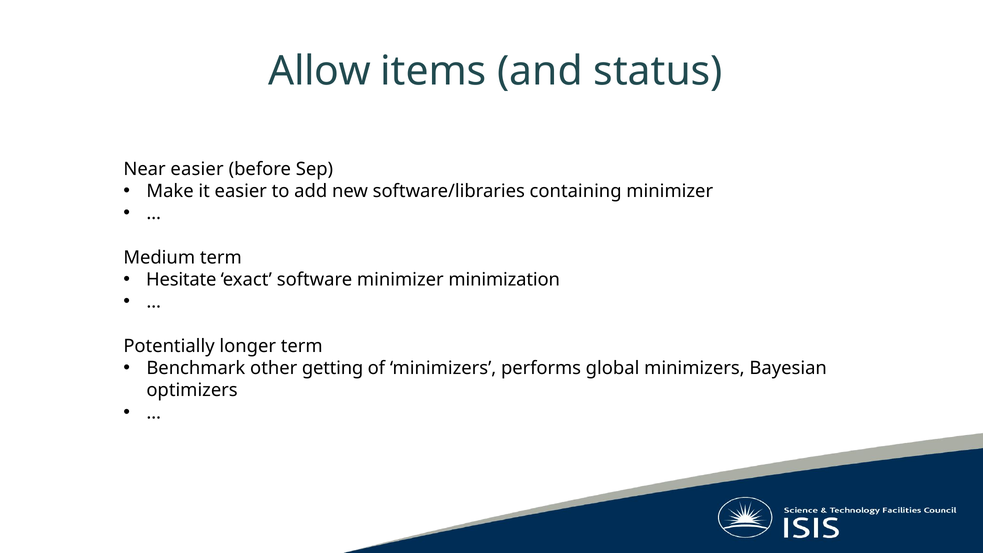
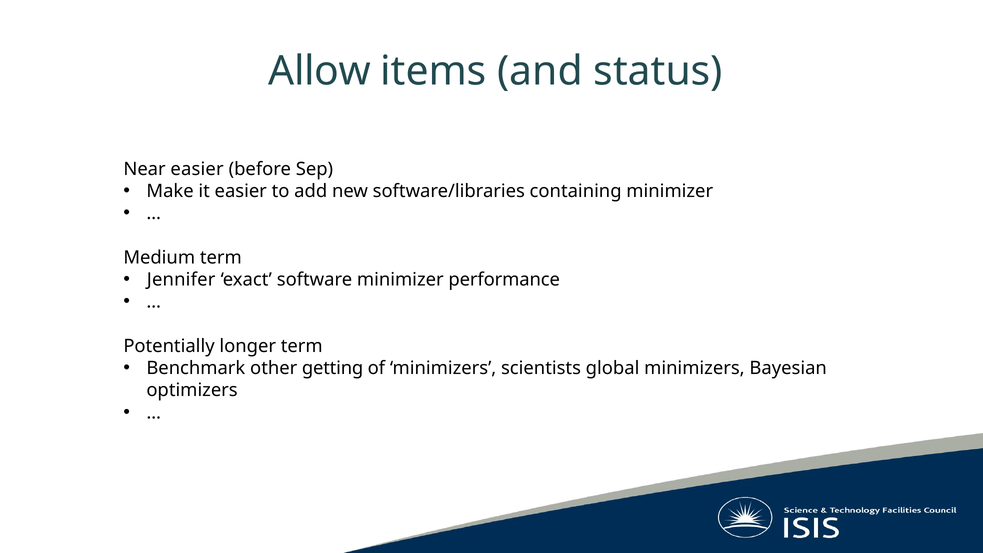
Hesitate: Hesitate -> Jennifer (181, 280)
minimization: minimization -> performance (504, 280)
performs: performs -> scientists (541, 368)
